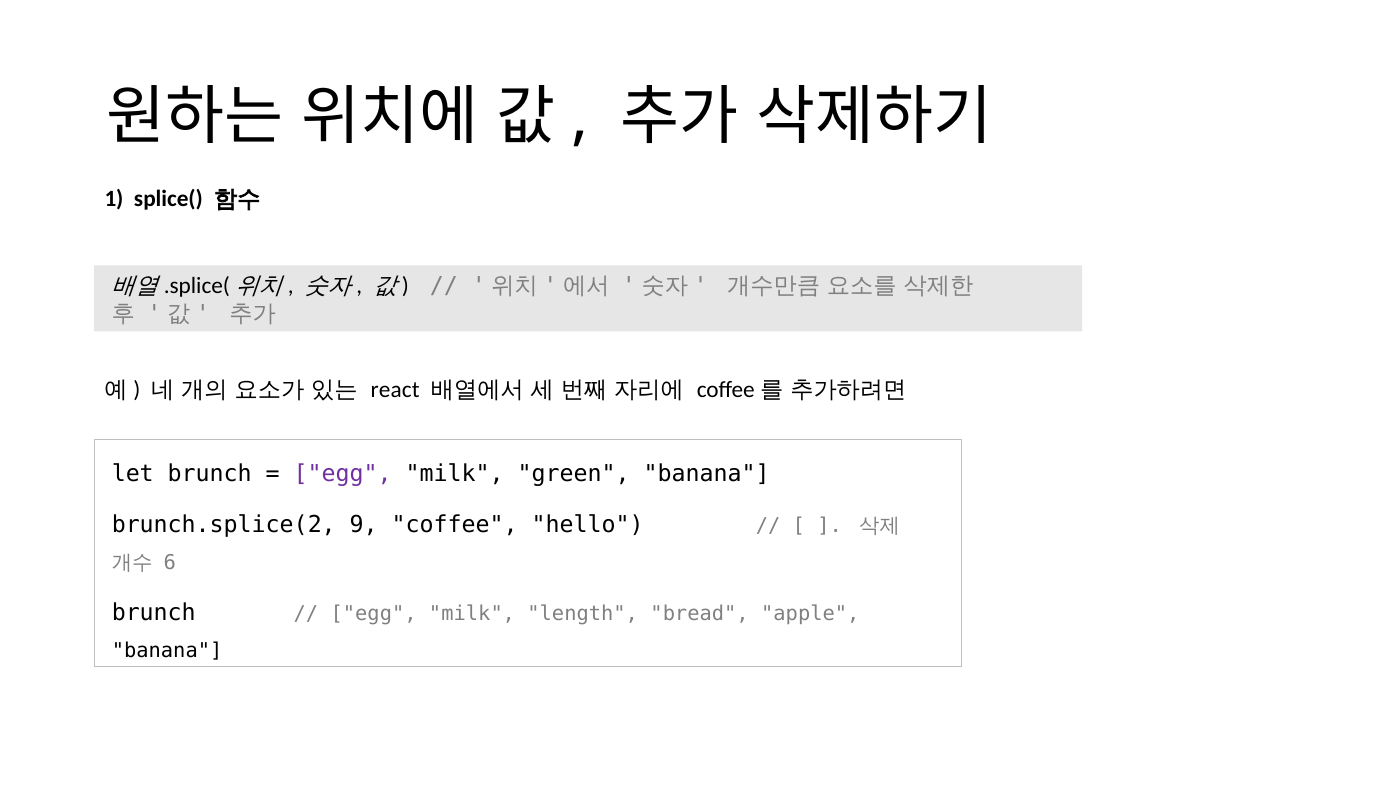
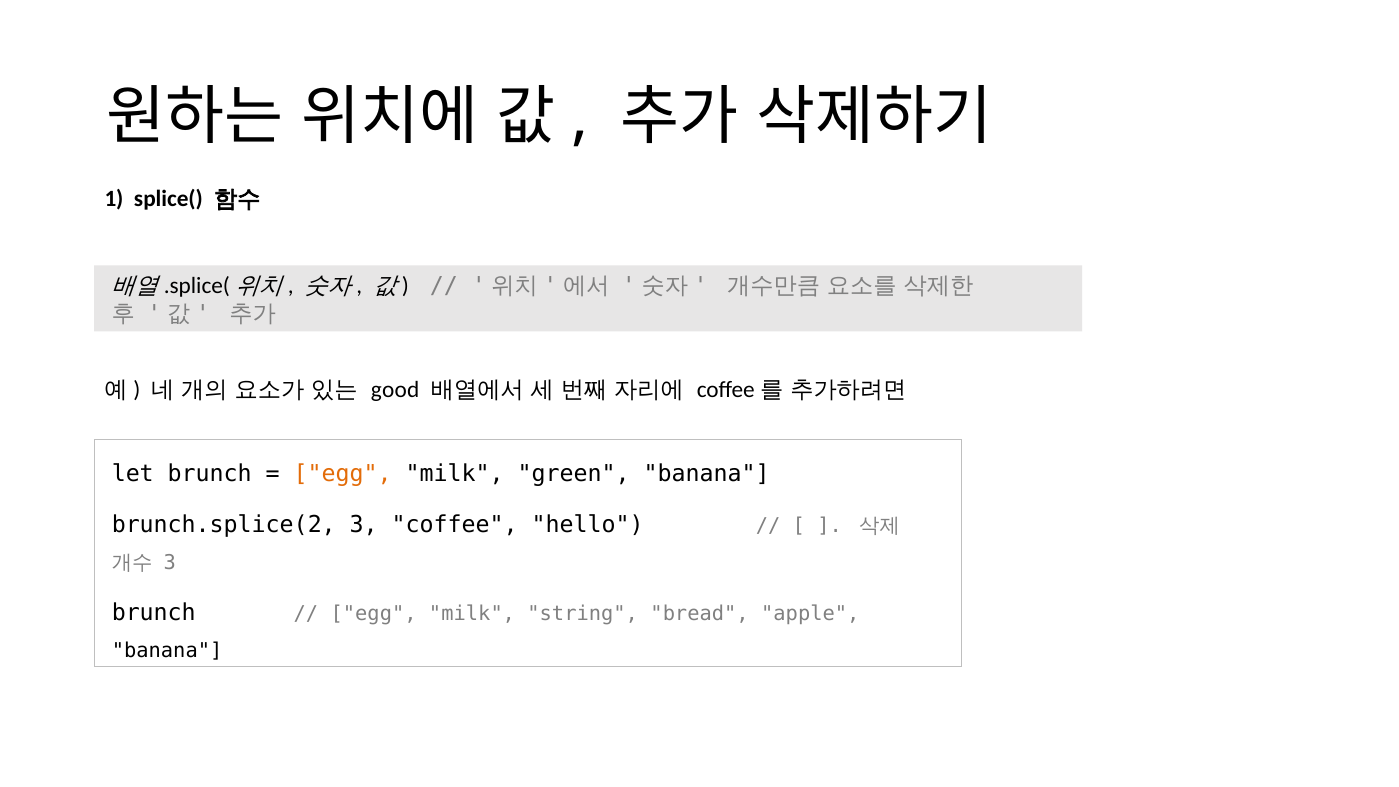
react: react -> good (395, 389)
egg colour: purple -> orange (343, 474)
brunch.splice(2 9: 9 -> 3 (364, 525)
6: 6 -> 3 (170, 563)
length: length -> string (583, 613)
